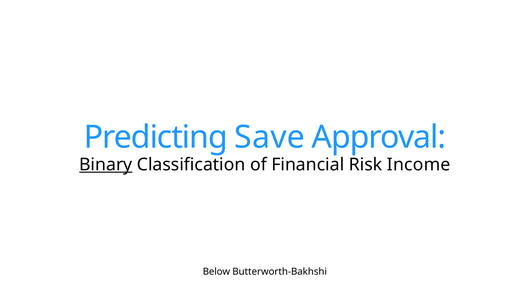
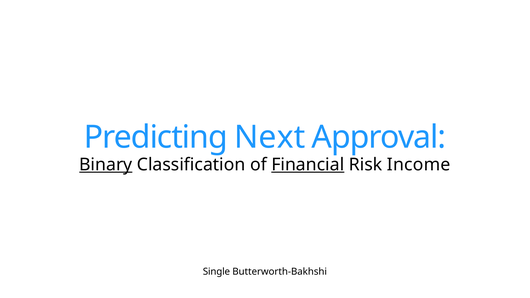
Save: Save -> Next (270, 137)
Financial underline: none -> present (308, 165)
Below: Below -> Single (216, 272)
